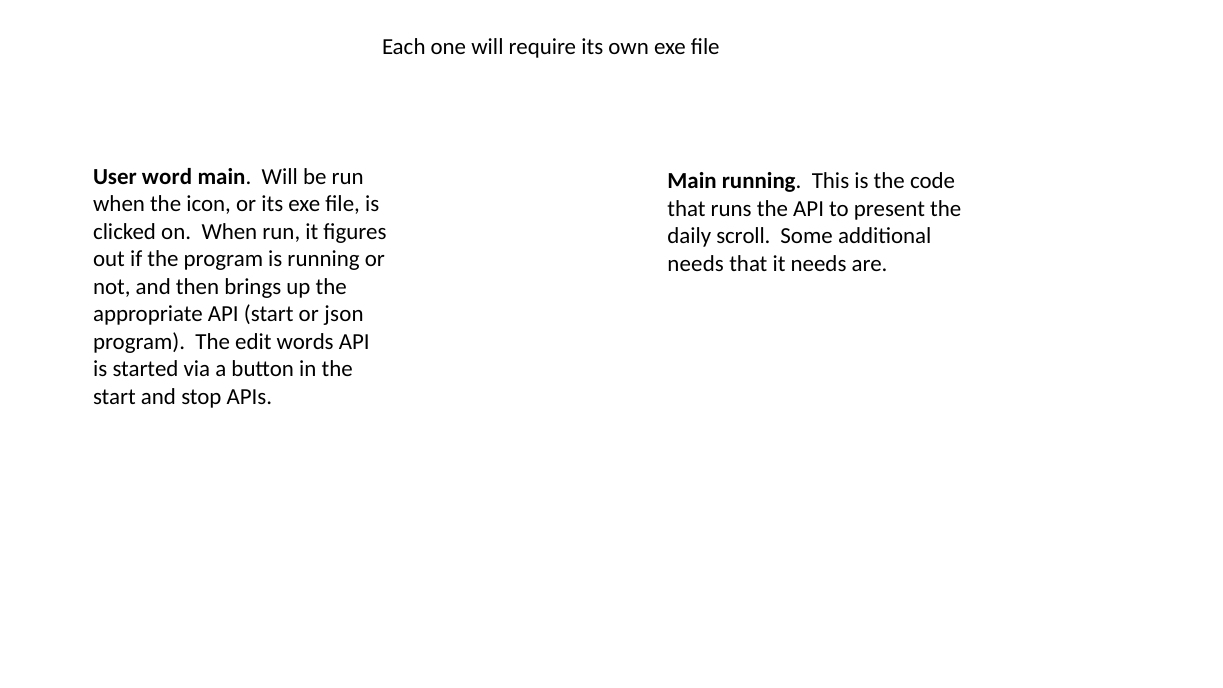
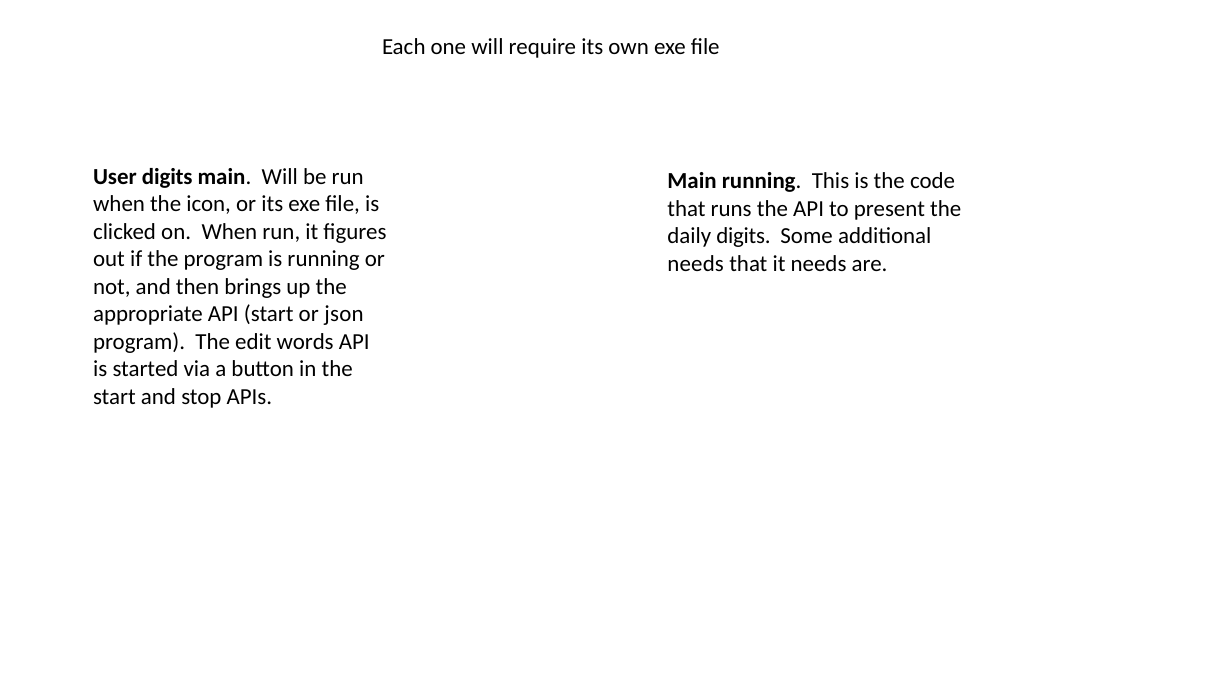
User word: word -> digits (167, 177)
daily scroll: scroll -> digits (743, 236)
